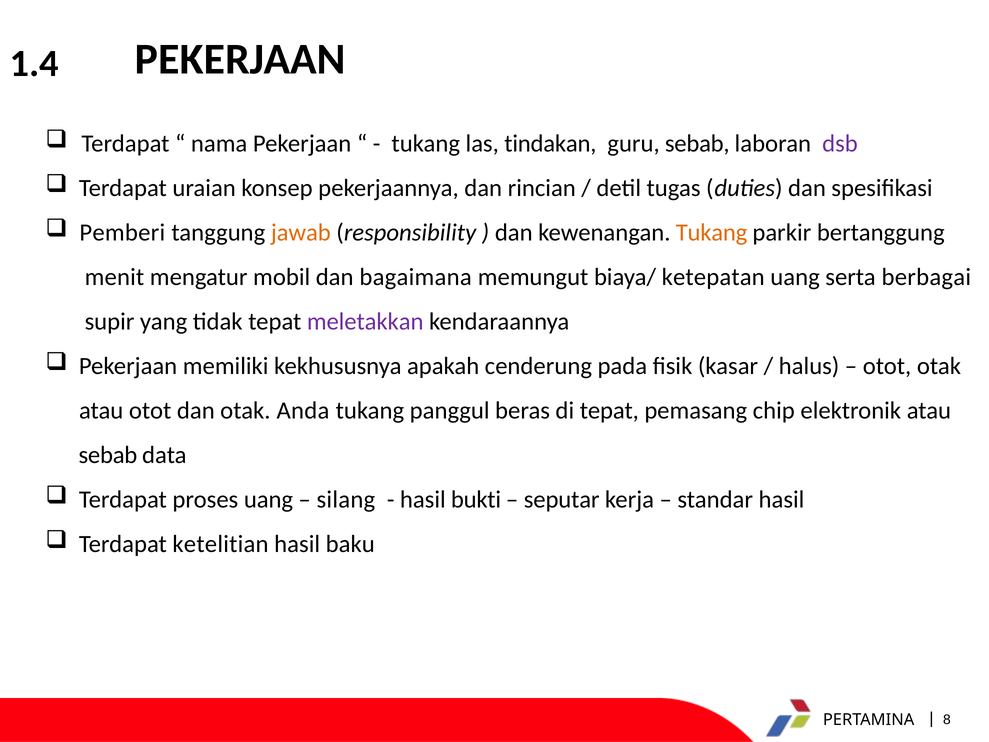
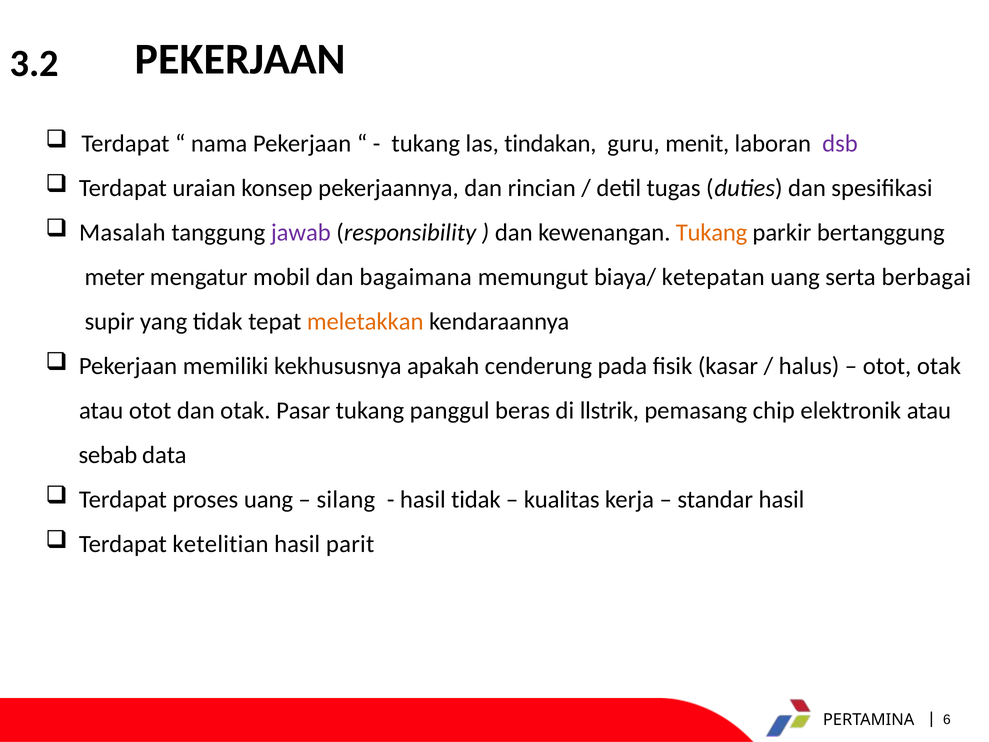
1.4: 1.4 -> 3.2 (34, 64)
guru sebab: sebab -> menit (697, 143)
Pemberi: Pemberi -> Masalah (122, 232)
jawab colour: orange -> purple (301, 232)
menit: menit -> meter (115, 277)
meletakkan colour: purple -> orange (365, 321)
Anda: Anda -> Pasar (303, 410)
di tepat: tepat -> llstrik (609, 410)
hasil bukti: bukti -> tidak (476, 499)
seputar: seputar -> kualitas (562, 499)
baku: baku -> parit (350, 544)
8: 8 -> 6 (947, 719)
